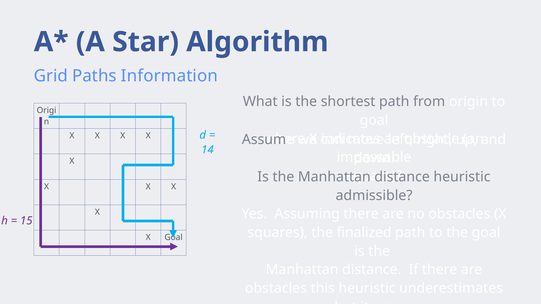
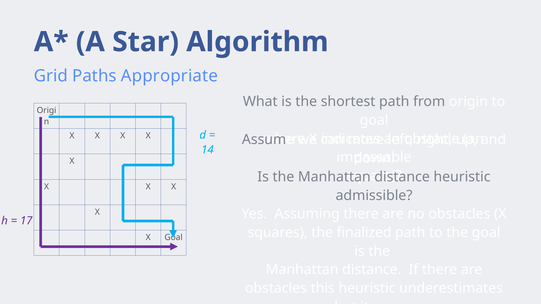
Information: Information -> Appropriate (169, 76)
15: 15 -> 17 (26, 221)
